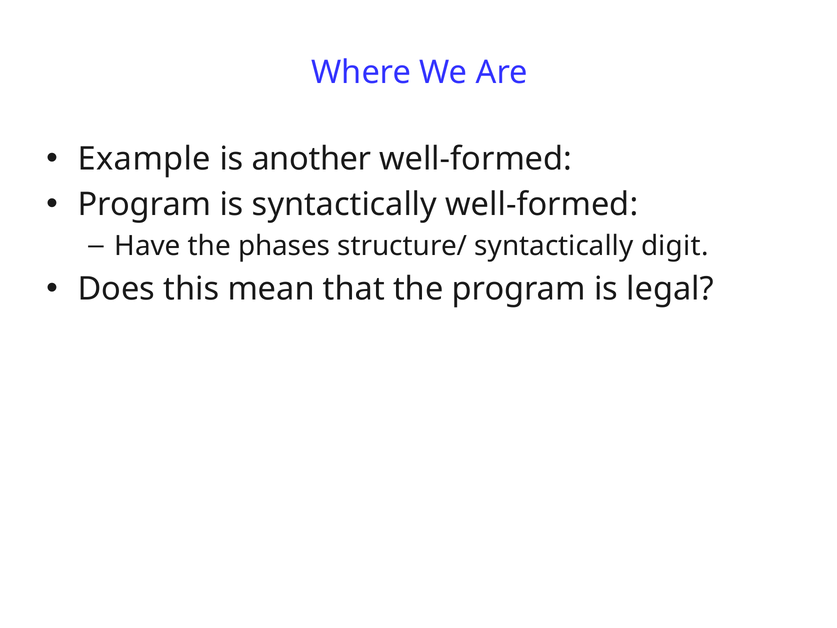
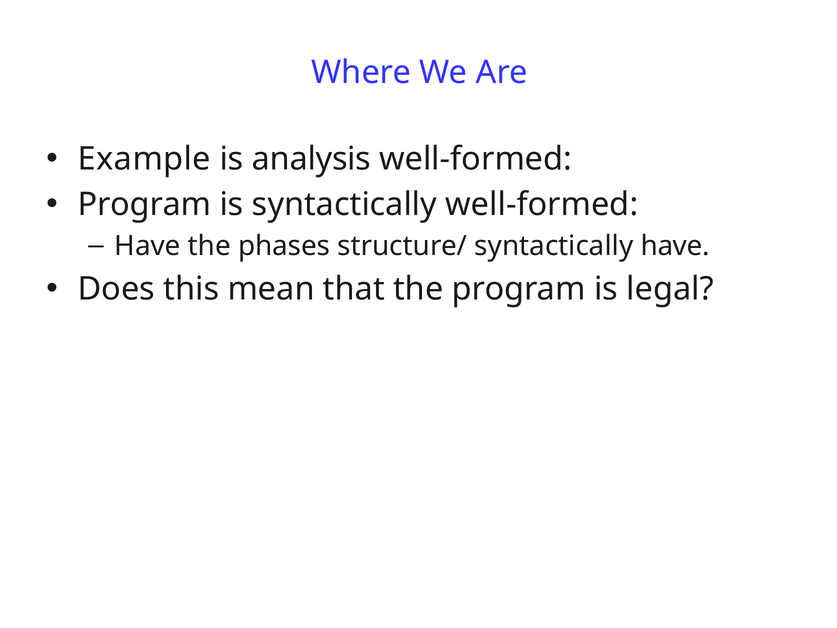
another: another -> analysis (311, 159)
syntactically digit: digit -> have (675, 246)
